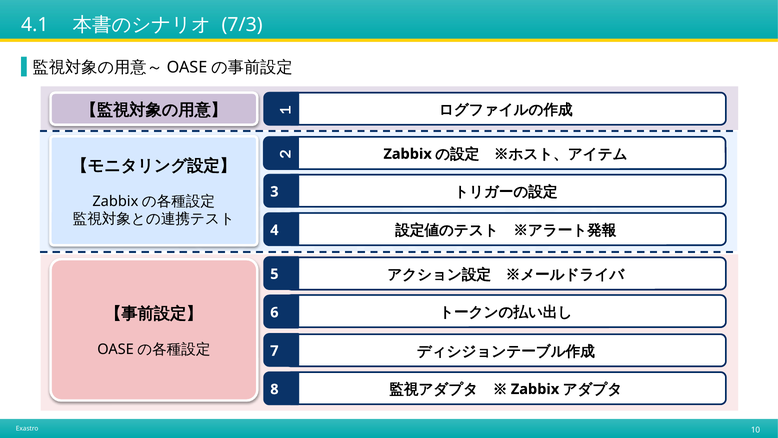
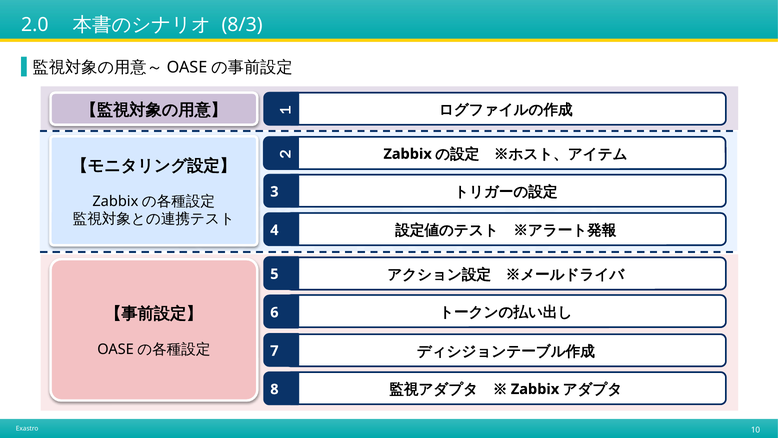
4.1: 4.1 -> 2.0 (35, 25)
7/3: 7/3 -> 8/3 (242, 25)
